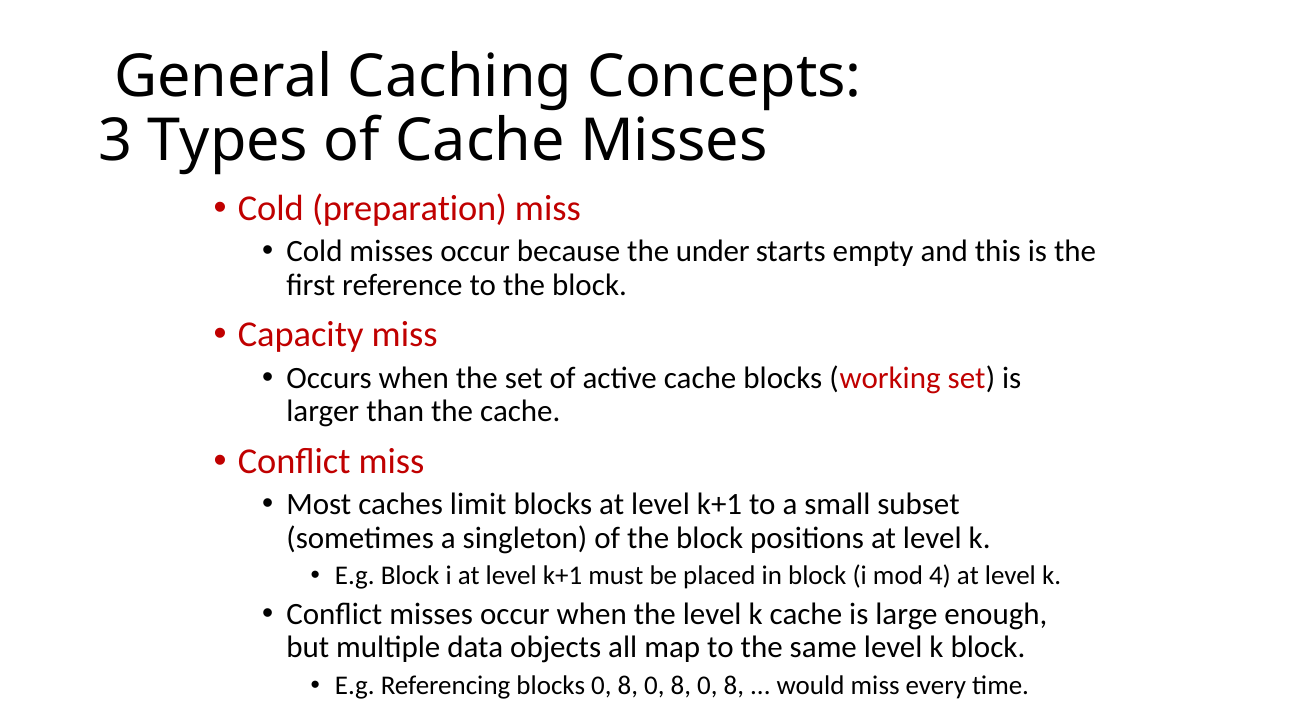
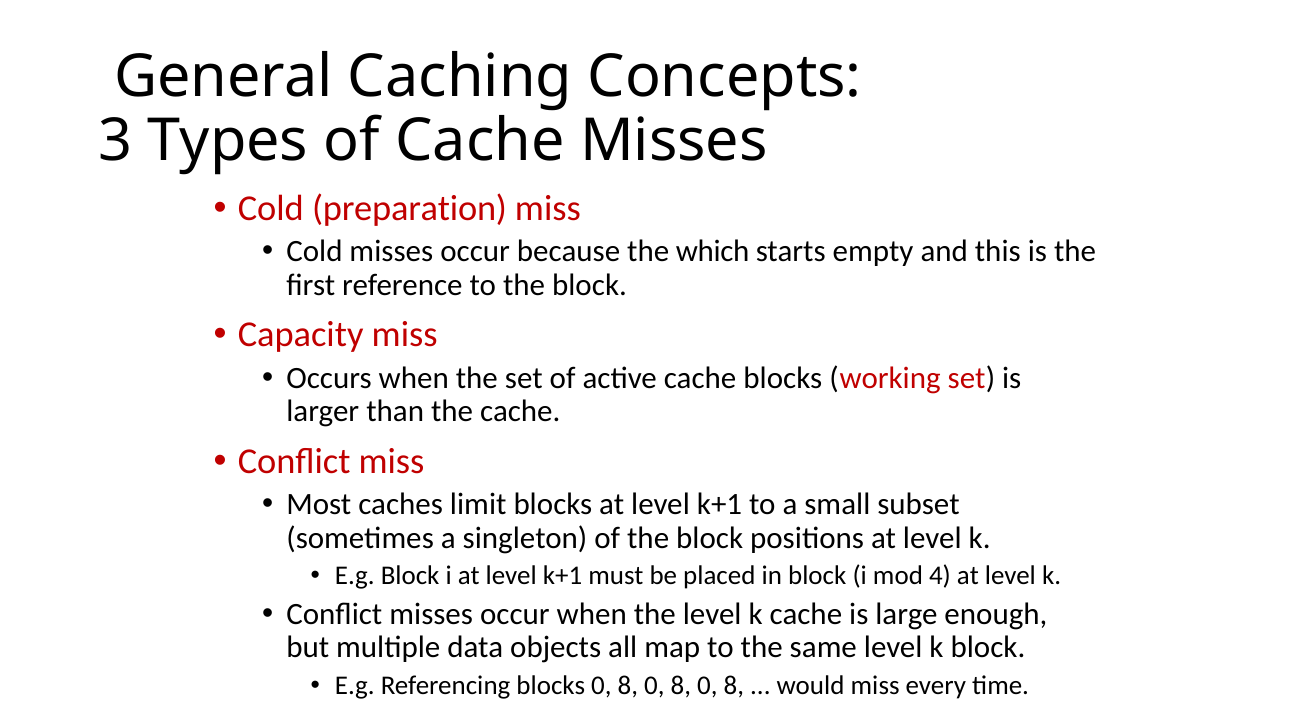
under: under -> which (713, 251)
